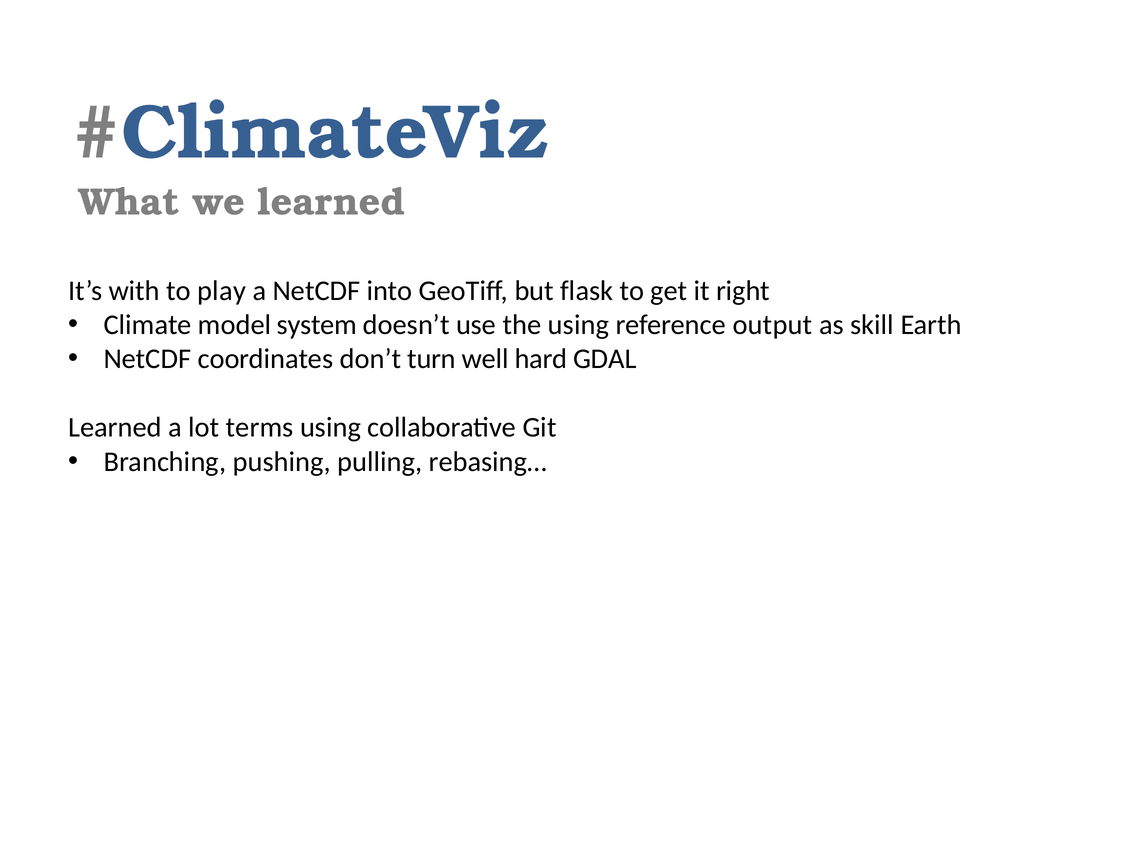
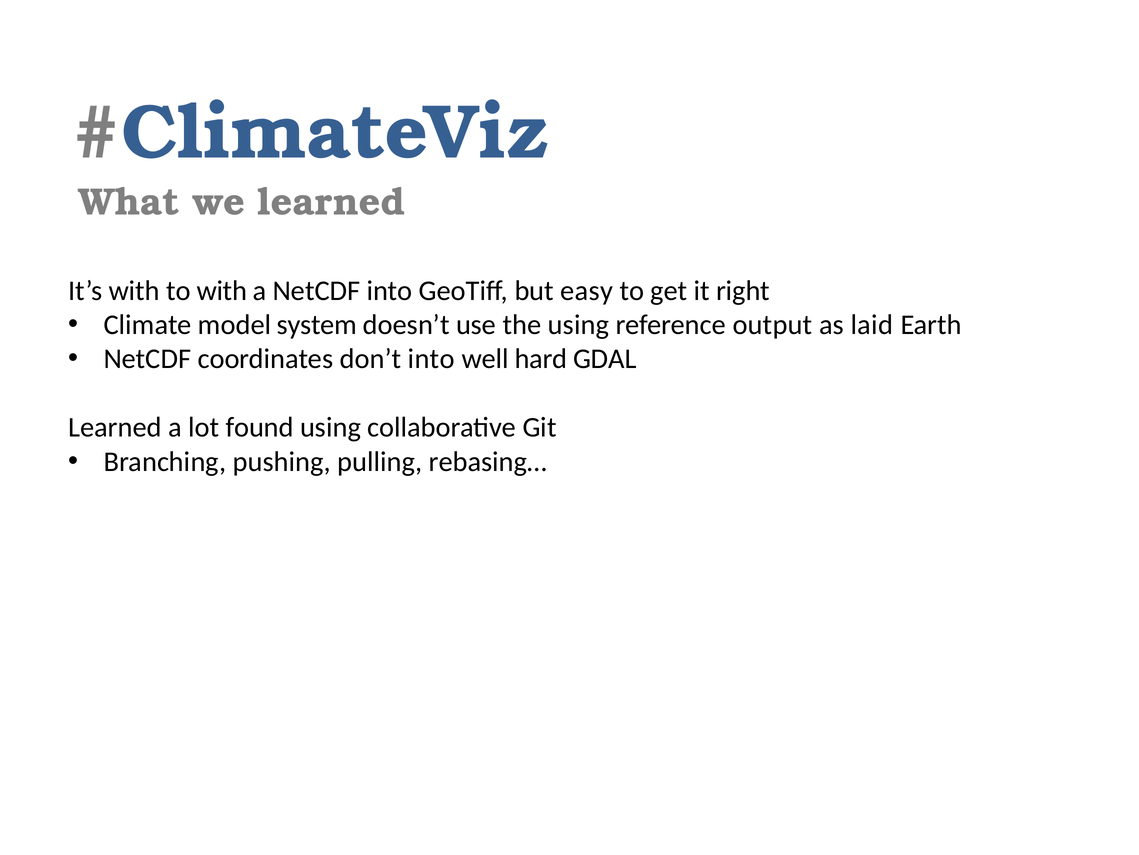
to play: play -> with (222, 290)
flask: flask -> easy (587, 290)
skill: skill -> laid (872, 325)
don’t turn: turn -> into (431, 359)
terms: terms -> found (260, 427)
